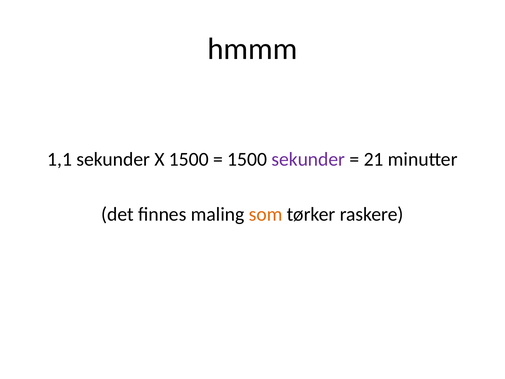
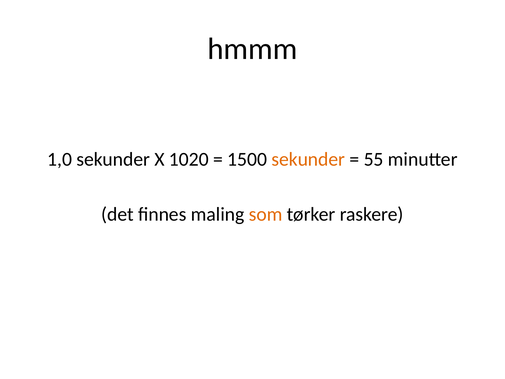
1,1: 1,1 -> 1,0 (60, 159)
X 1500: 1500 -> 1020 (189, 159)
sekunder colour: purple -> orange (308, 159)
21: 21 -> 55 (374, 159)
